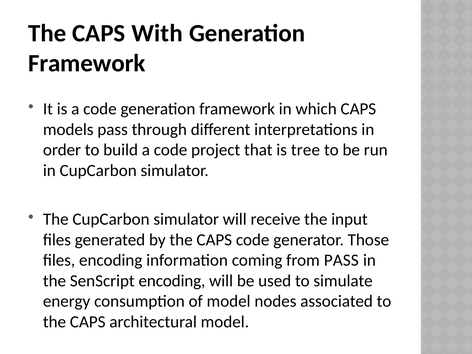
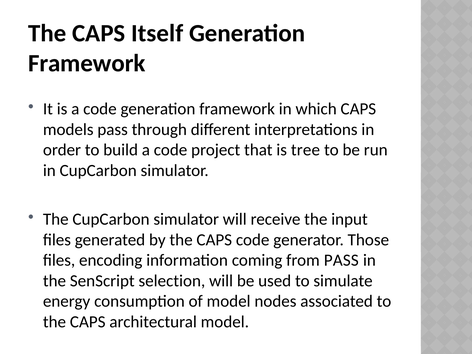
With: With -> Itself (157, 33)
SenScript encoding: encoding -> selection (172, 281)
